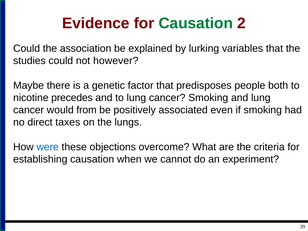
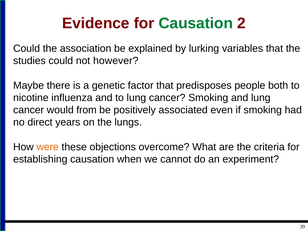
precedes: precedes -> influenza (72, 98)
taxes: taxes -> years (68, 122)
were colour: blue -> orange (48, 147)
